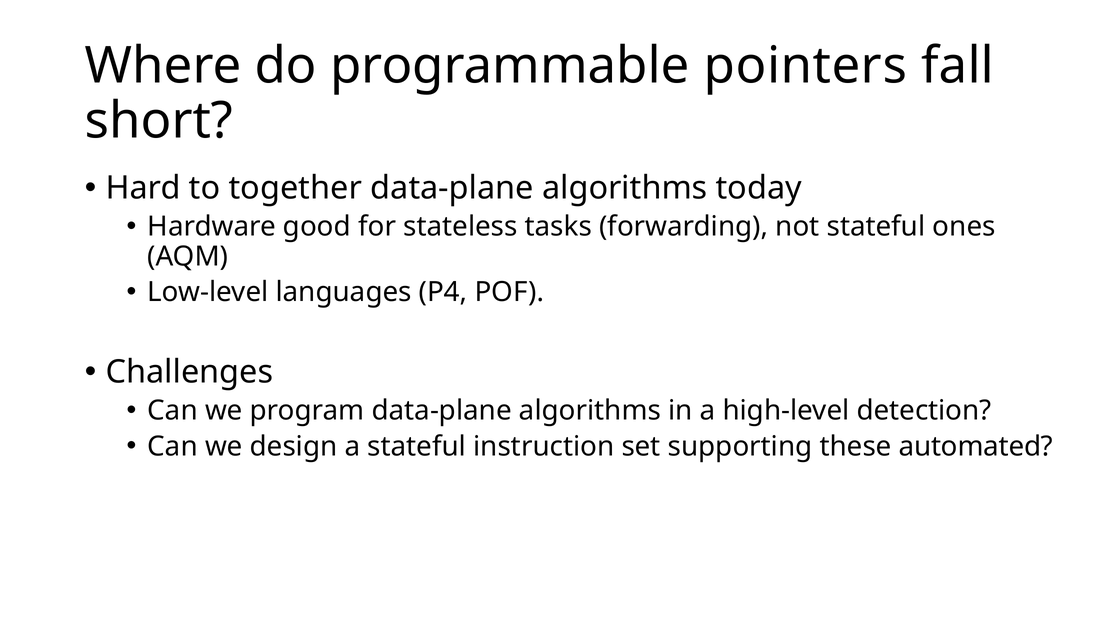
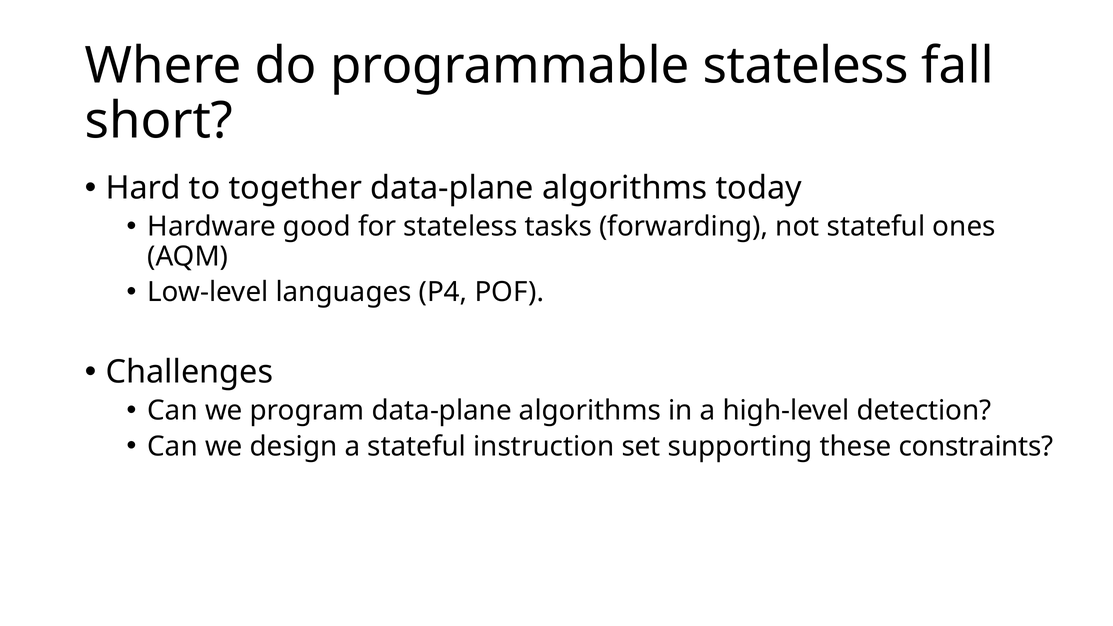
programmable pointers: pointers -> stateless (806, 66)
automated: automated -> constraints (976, 446)
